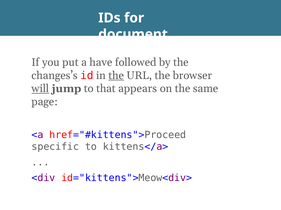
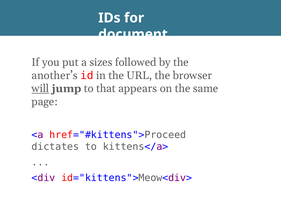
have: have -> sizes (101, 63)
changes’s: changes’s -> another’s (55, 76)
the underline: present -> none (116, 76)
specific: specific -> dictates (55, 147)
